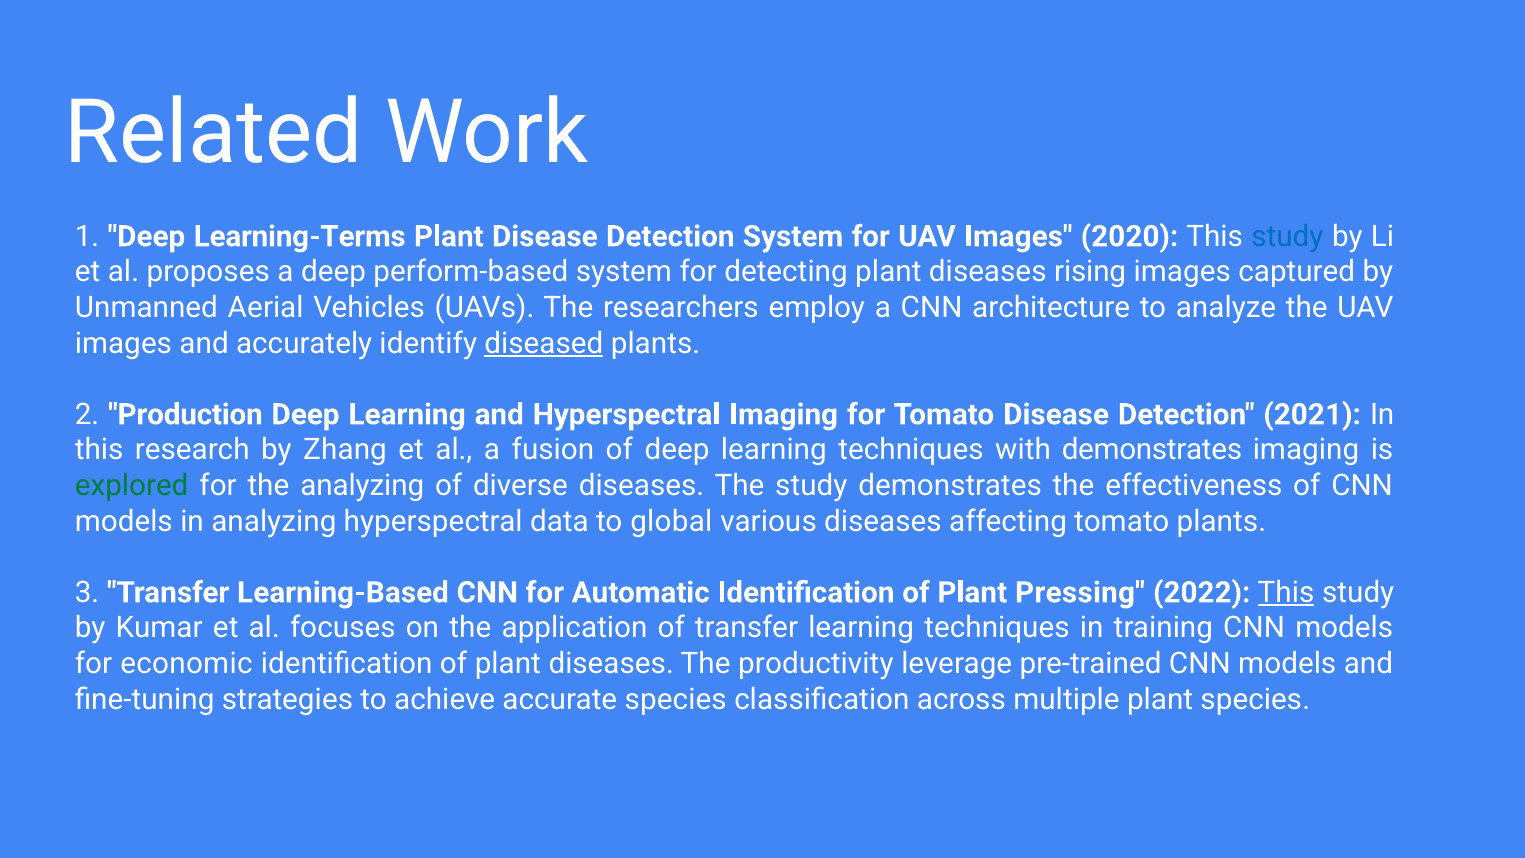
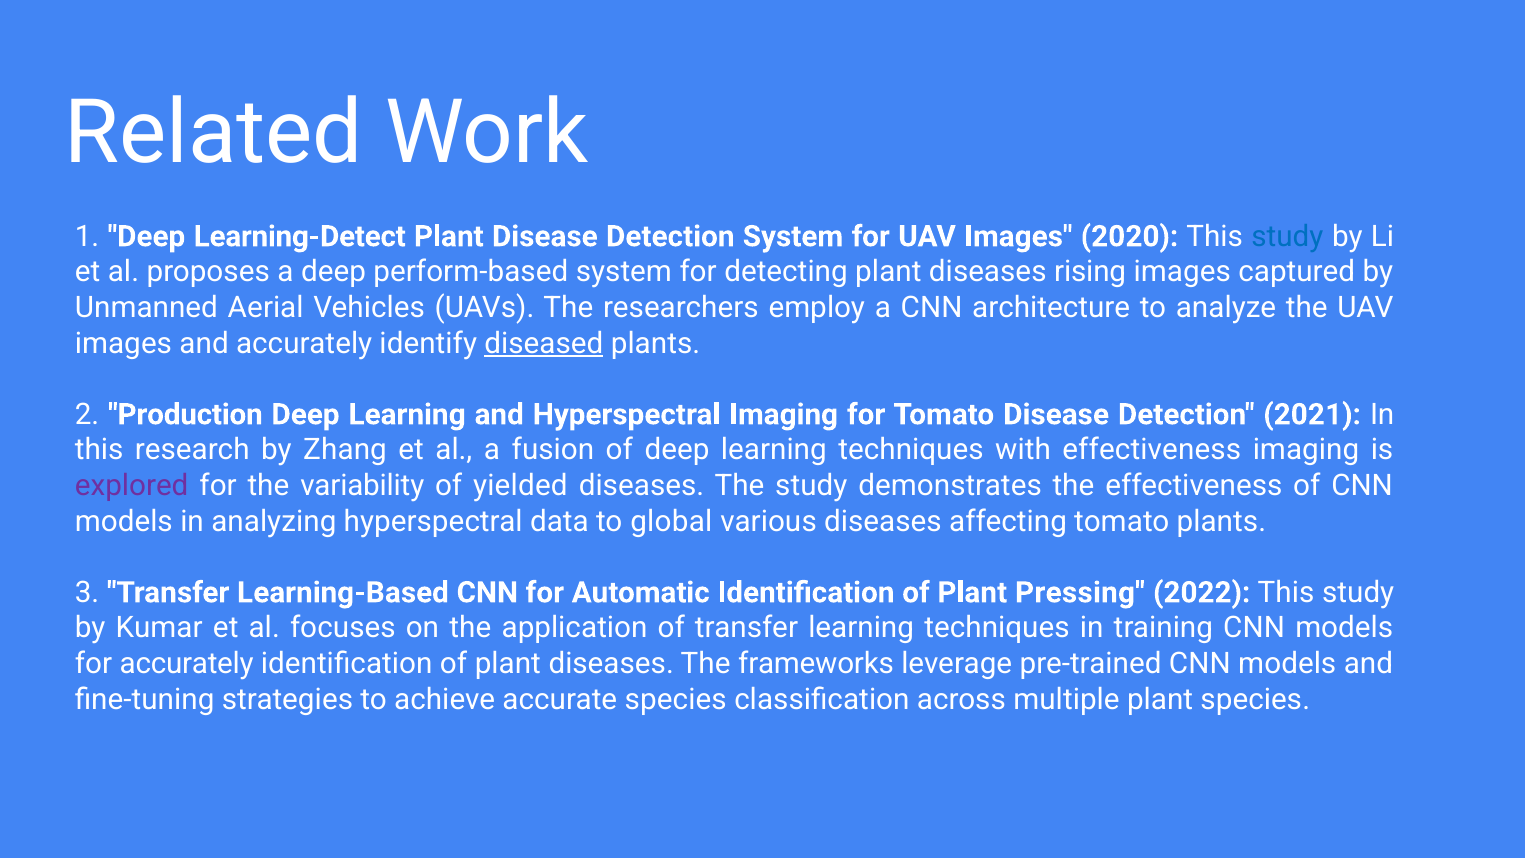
Learning-Terms: Learning-Terms -> Learning-Detect (300, 236)
with demonstrates: demonstrates -> effectiveness (1152, 450)
explored colour: green -> purple (132, 486)
the analyzing: analyzing -> variability (362, 486)
diverse: diverse -> yielded (520, 486)
This underline: present -> none (1286, 592)
for economic: economic -> accurately (187, 664)
productivity: productivity -> frameworks (816, 664)
